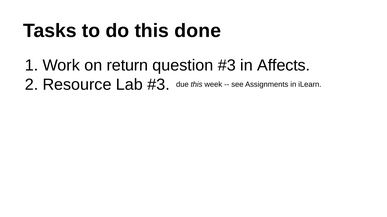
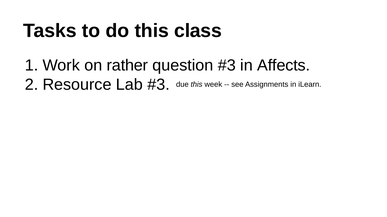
done: done -> class (198, 31)
return: return -> rather (127, 65)
